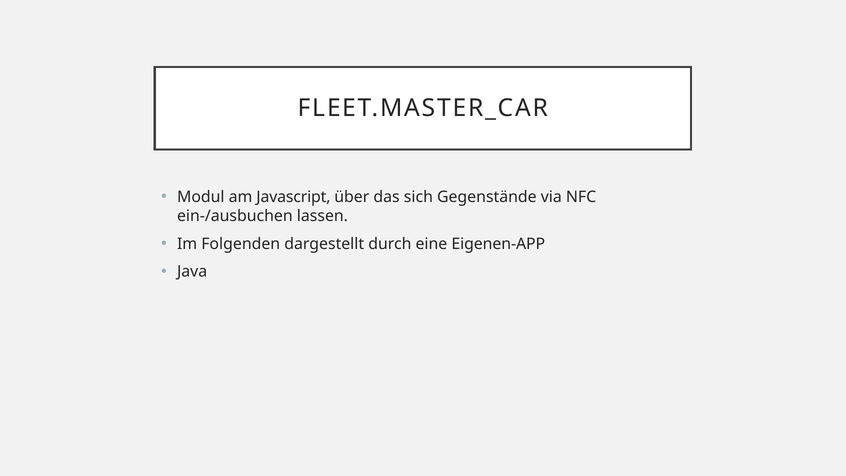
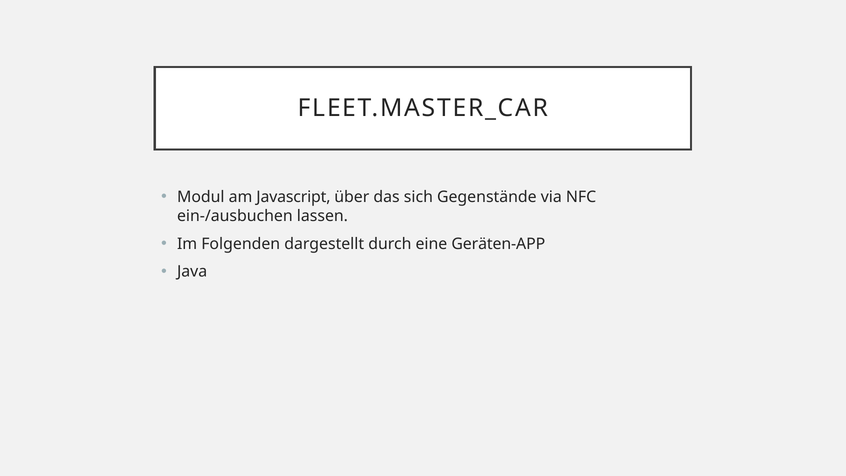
Eigenen-APP: Eigenen-APP -> Geräten-APP (498, 244)
